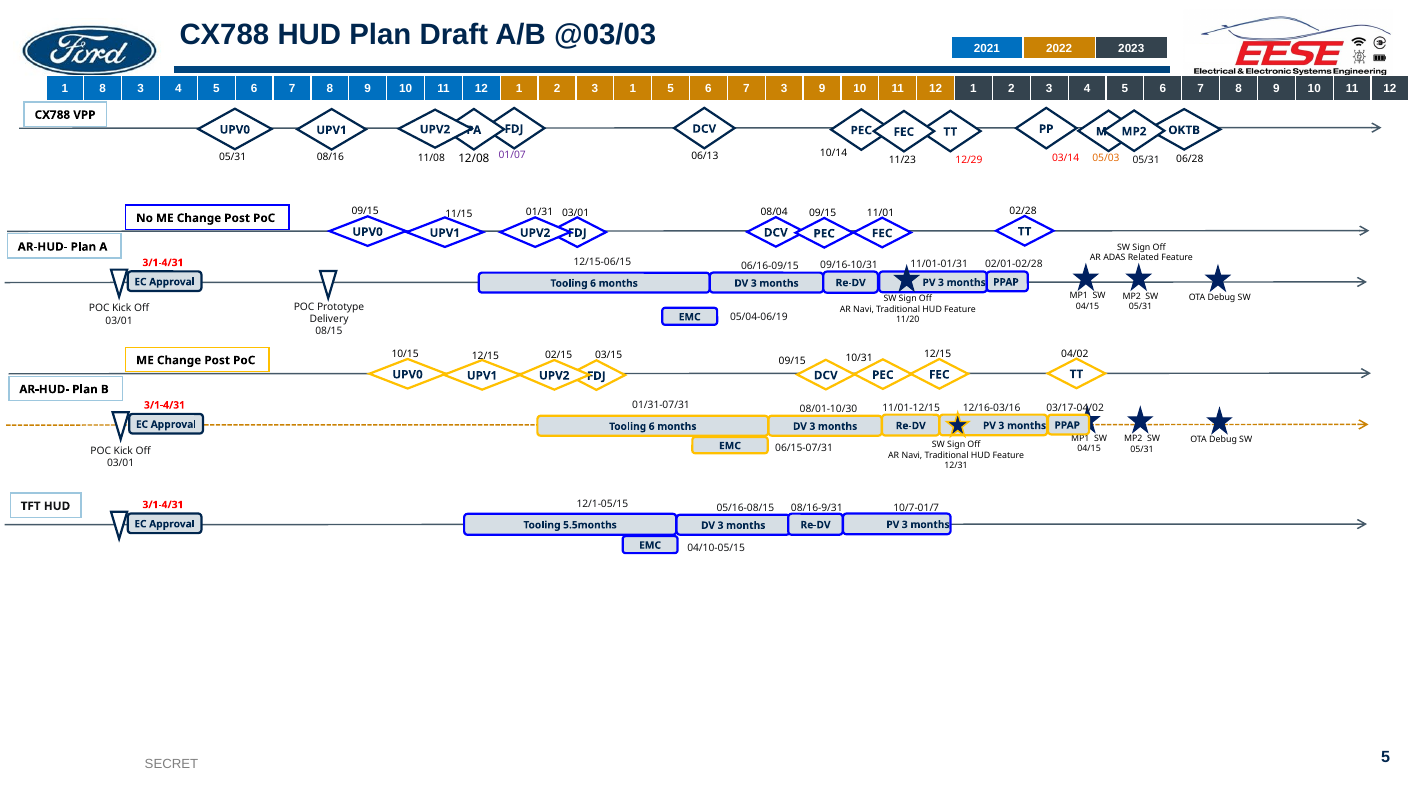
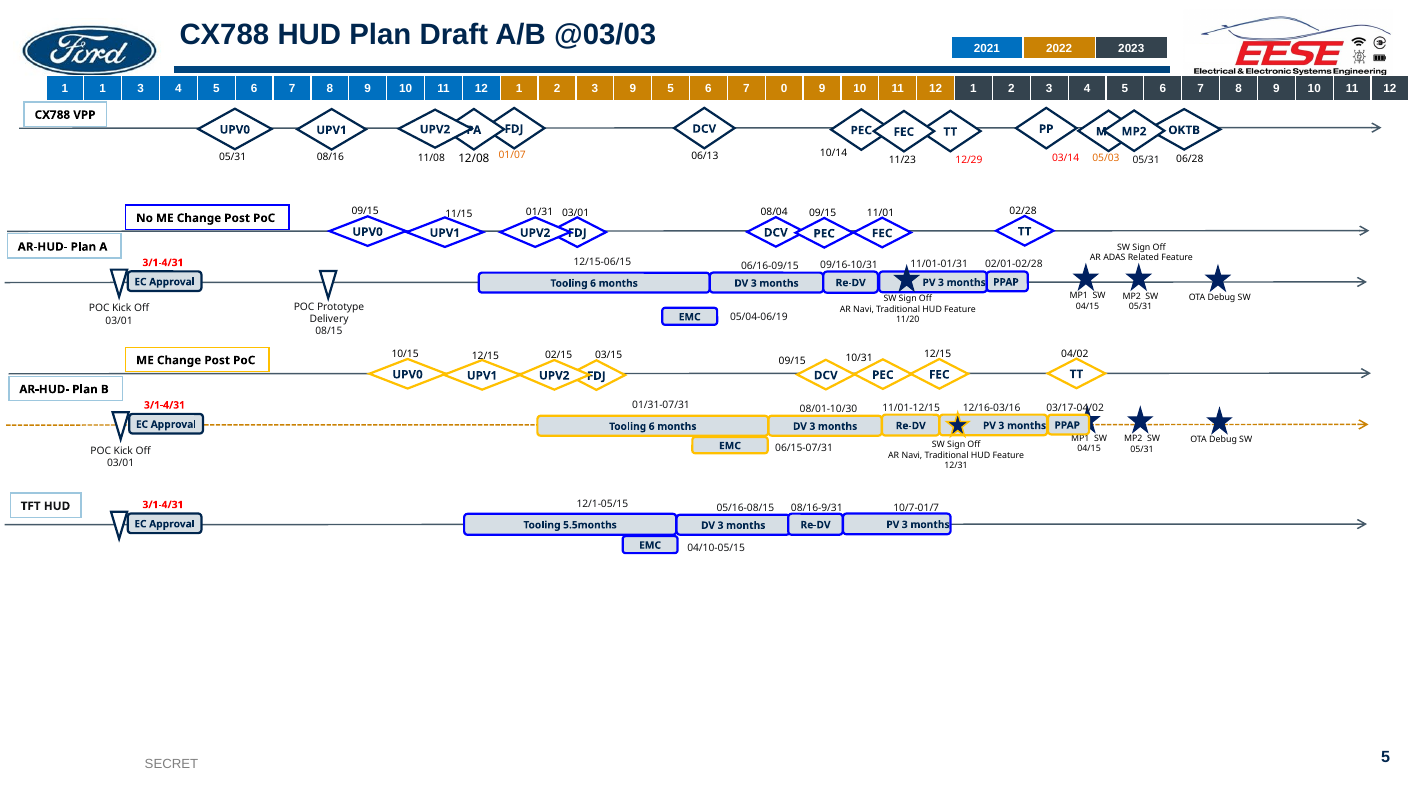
1 8: 8 -> 1 (103, 89)
3 1: 1 -> 9 (633, 89)
7 3: 3 -> 0 (784, 89)
01/07 colour: purple -> orange (512, 155)
